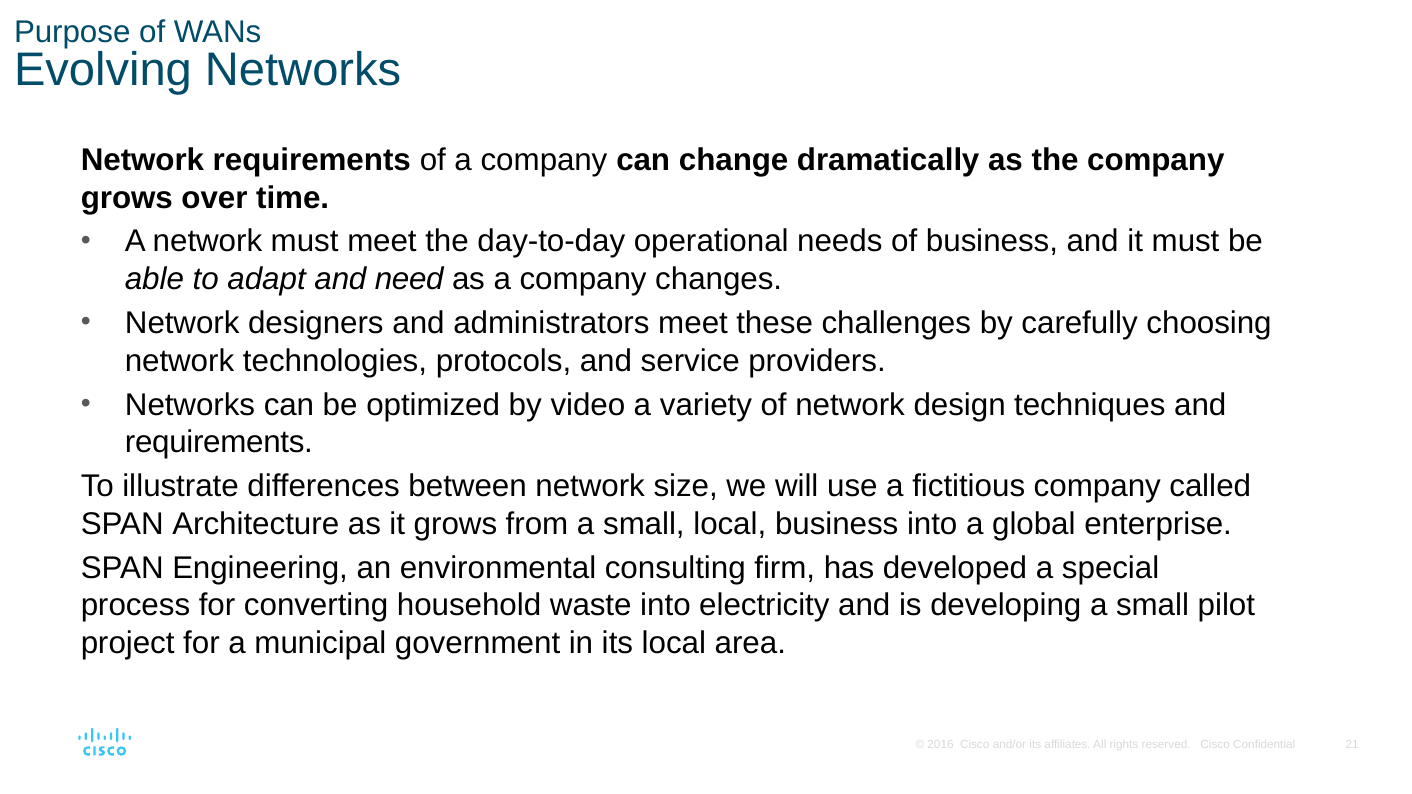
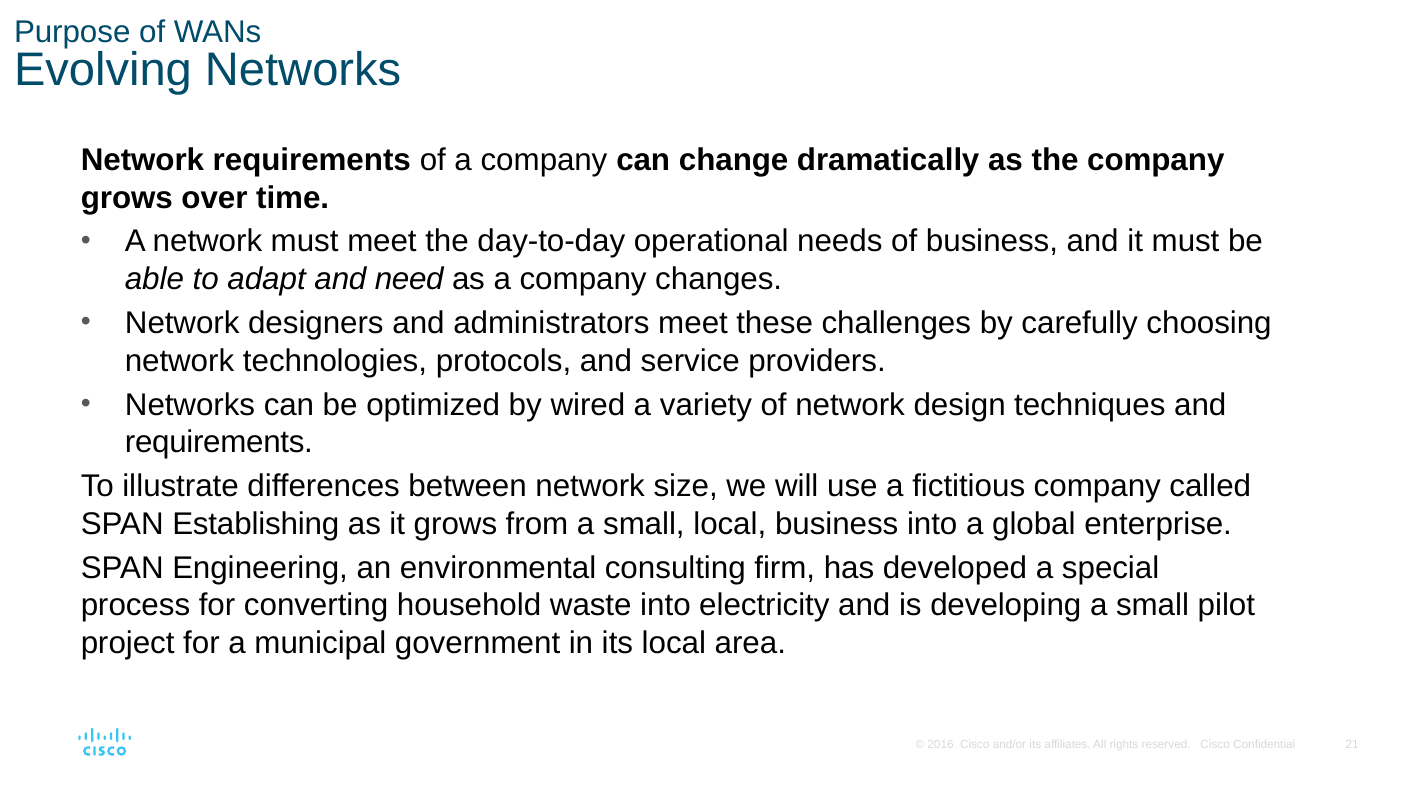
video: video -> wired (588, 405)
Architecture: Architecture -> Establishing (256, 524)
